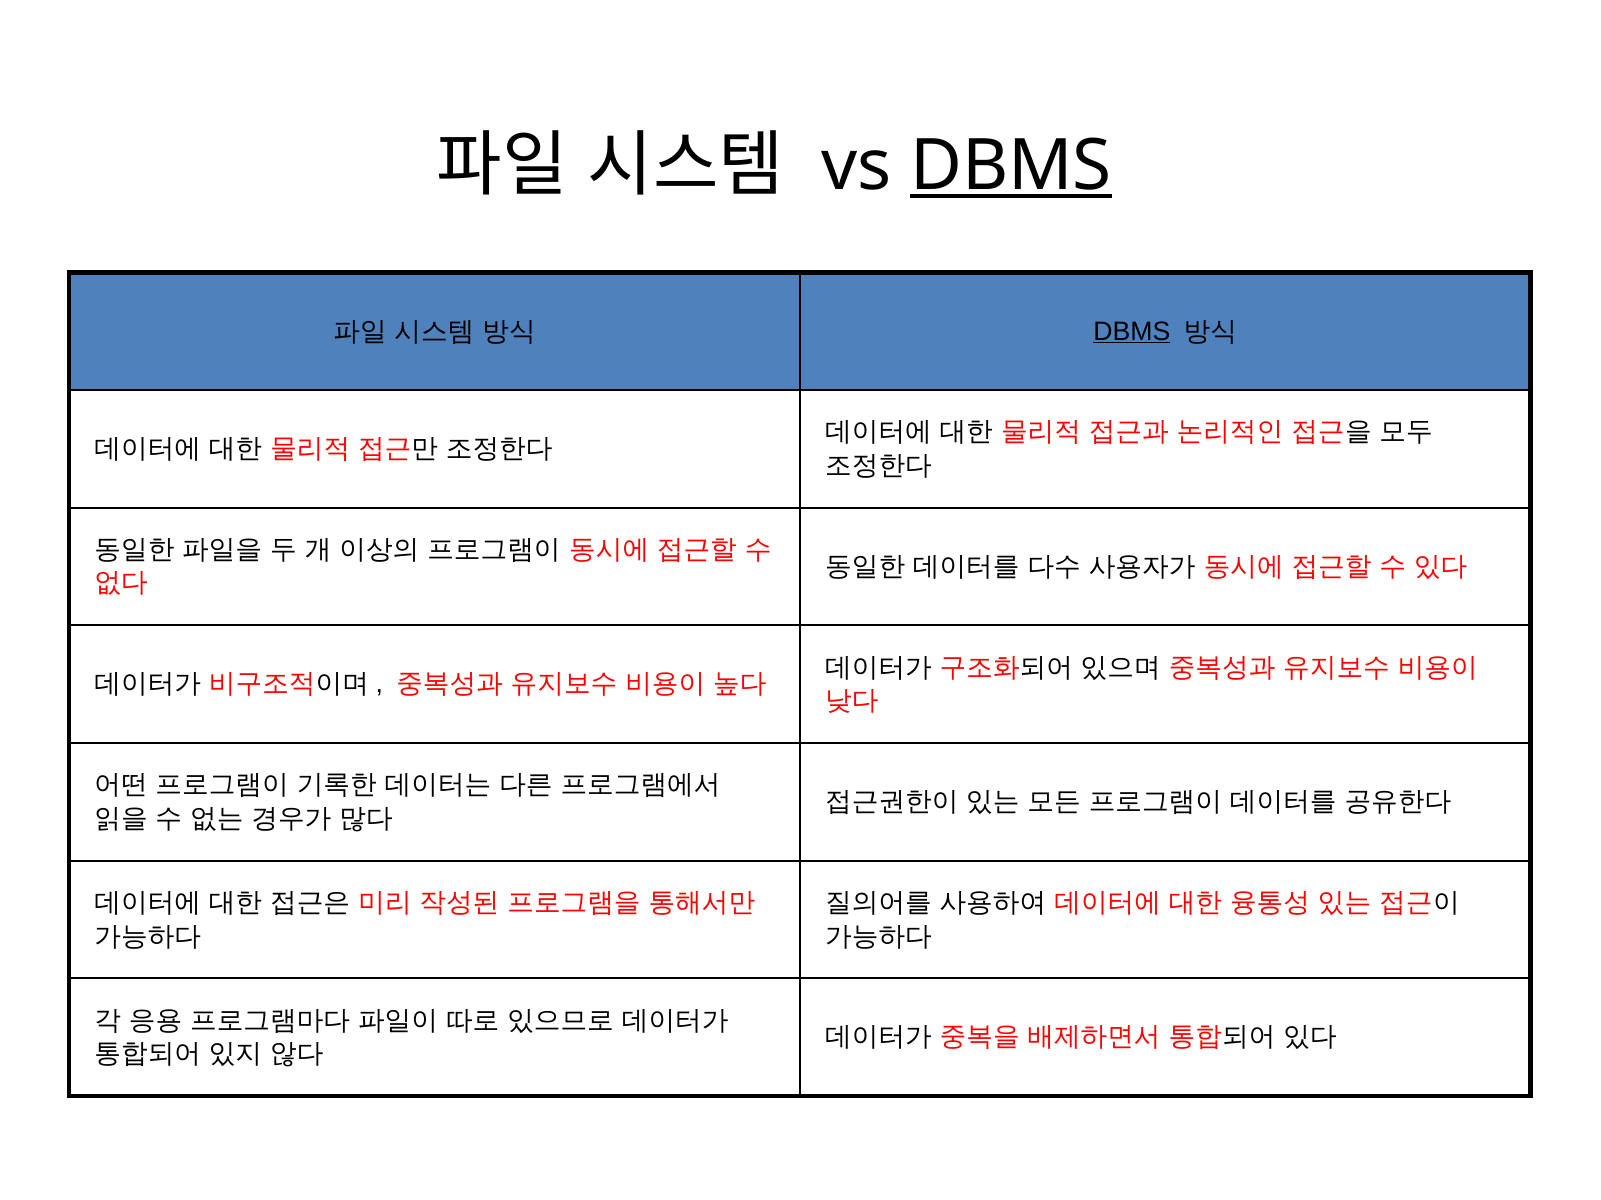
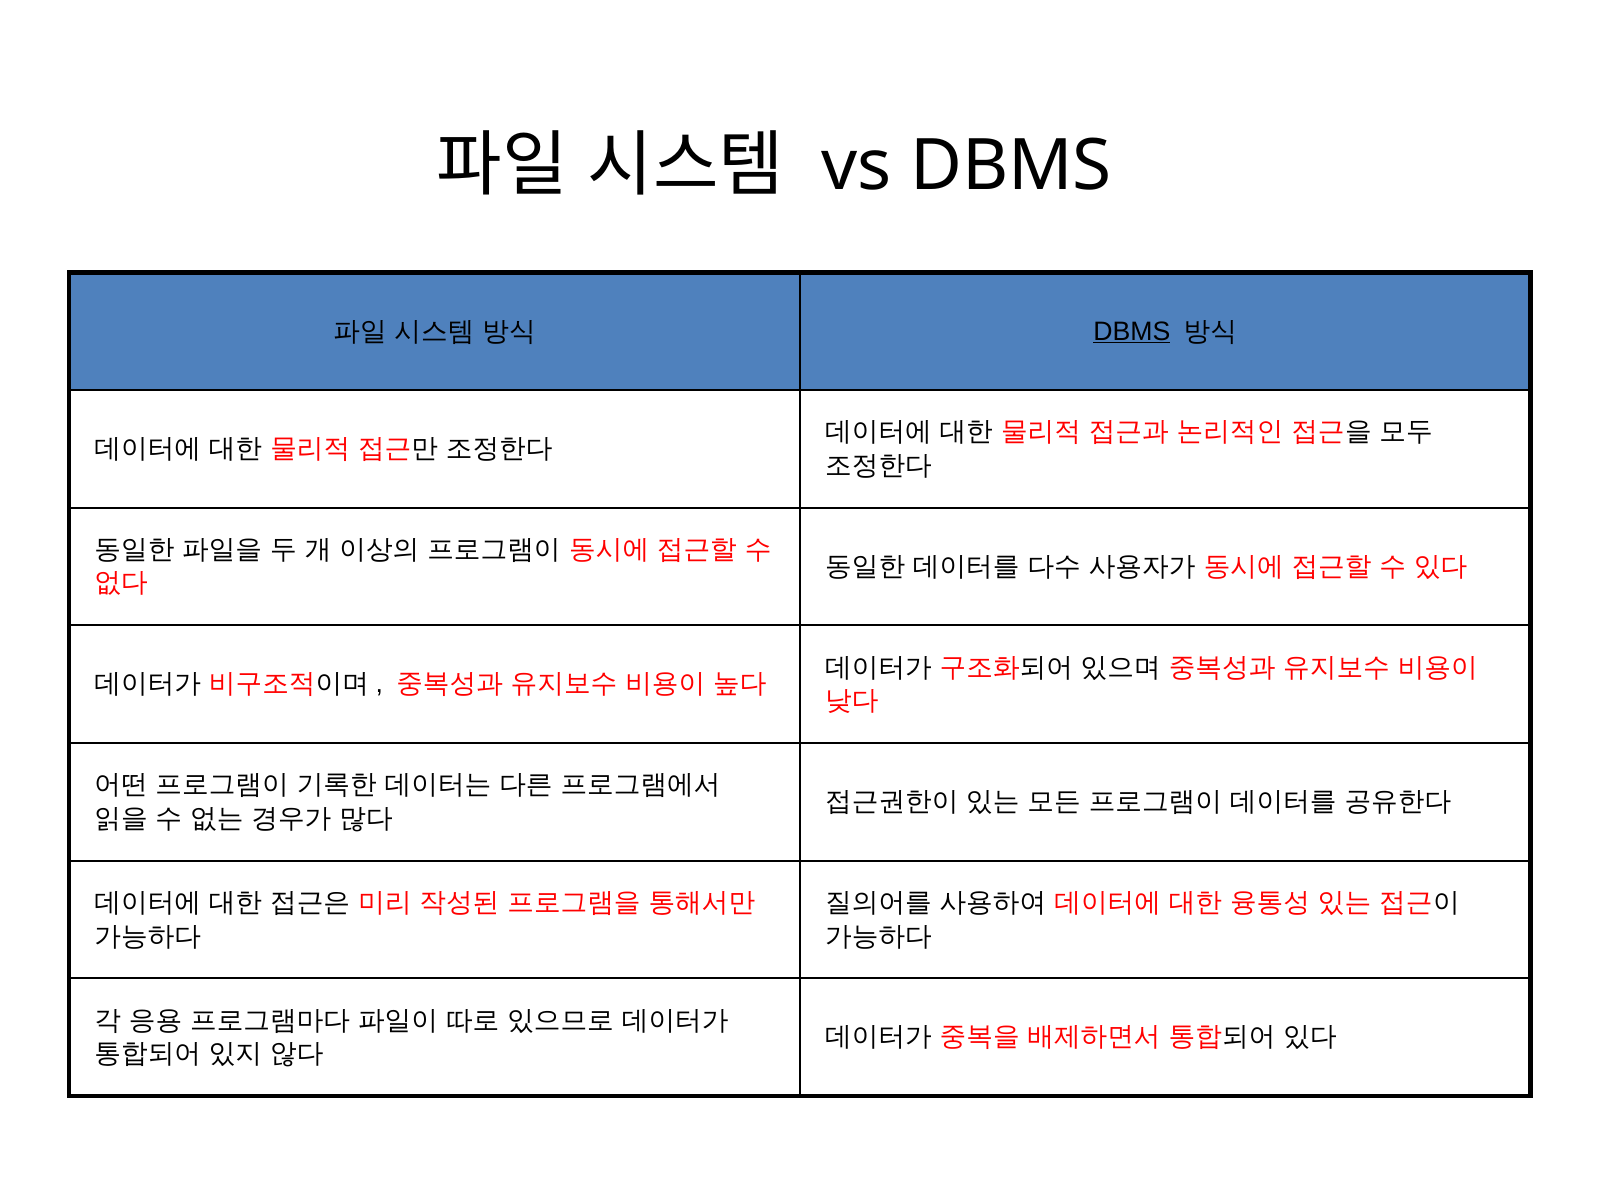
DBMS underline: present -> none (1011, 166)
